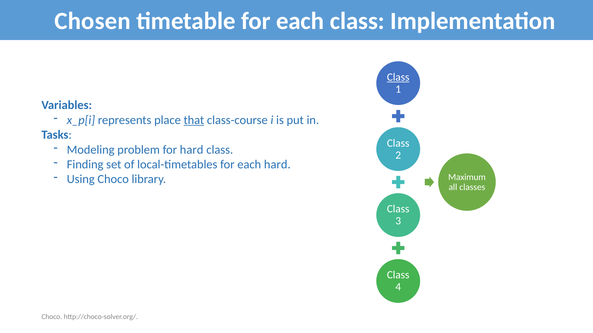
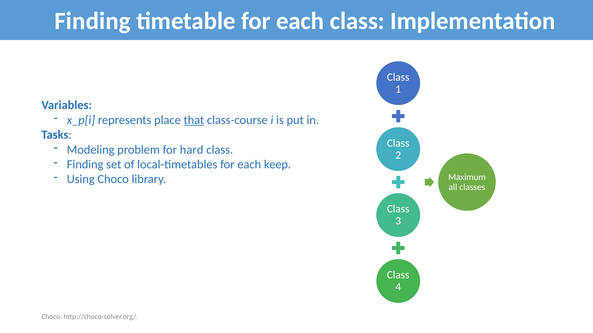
Chosen: Chosen -> Finding (93, 21)
Class underline: present -> none (398, 77)
each hard: hard -> keep (277, 165)
